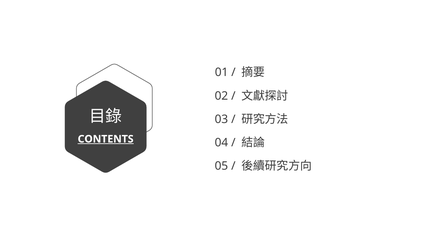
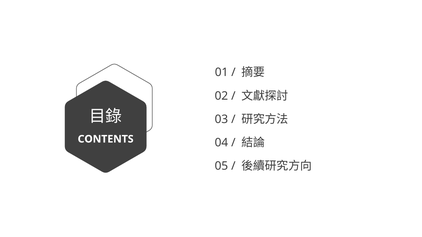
CONTENTS underline: present -> none (106, 139)
